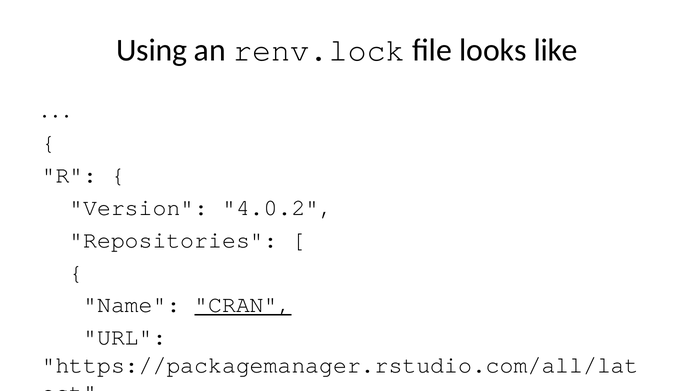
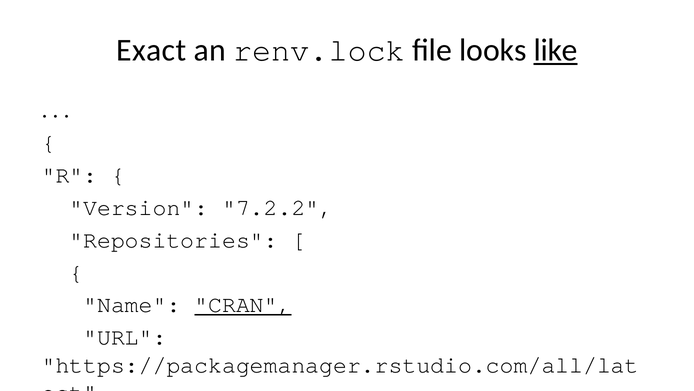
Using: Using -> Exact (151, 50)
like underline: none -> present (556, 50)
4.0.2: 4.0.2 -> 7.2.2 (278, 207)
